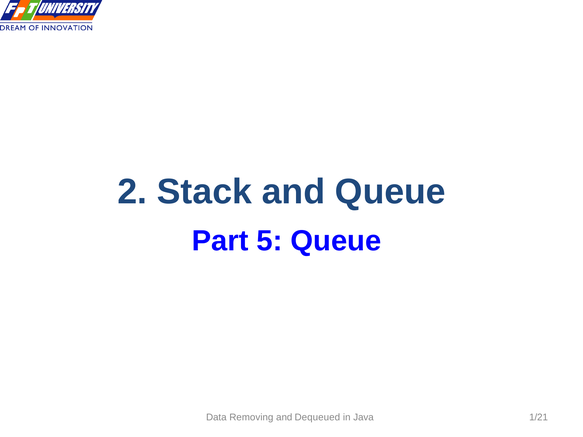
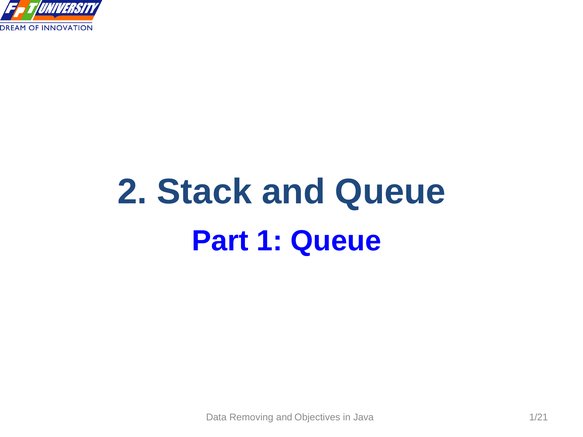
5: 5 -> 1 (270, 241)
Dequeued: Dequeued -> Objectives (317, 418)
